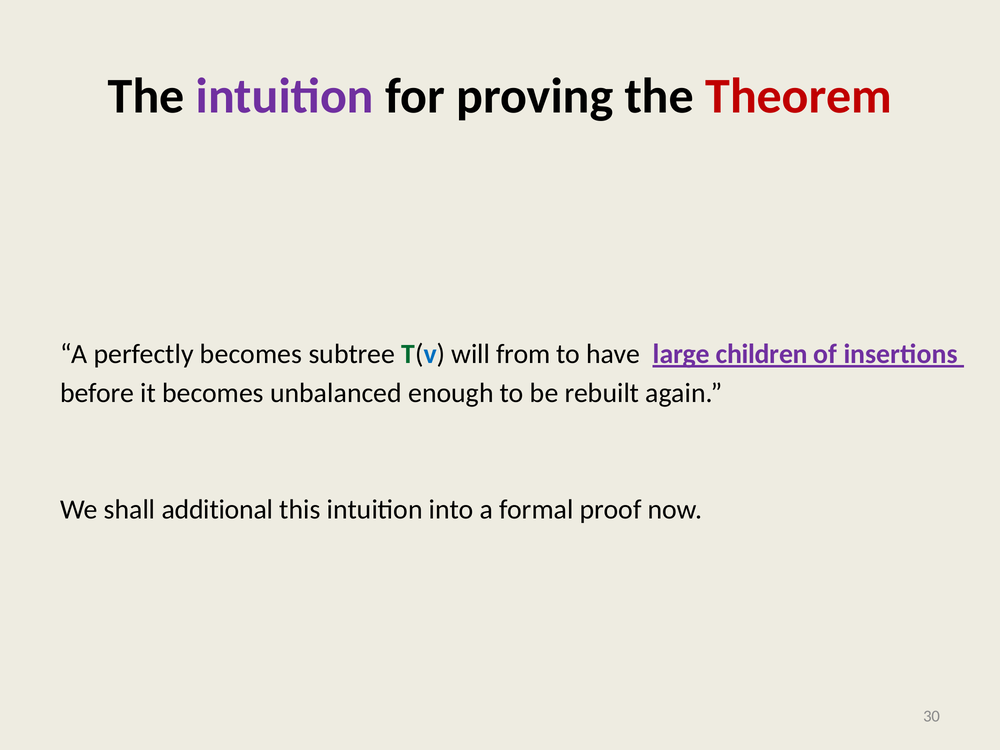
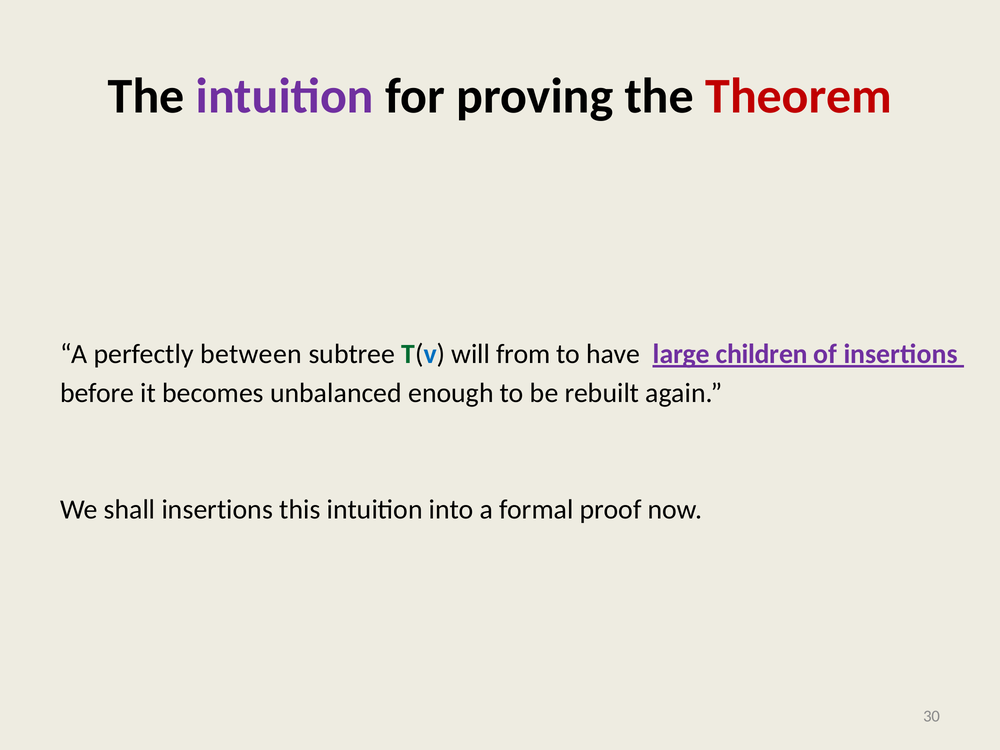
perfectly becomes: becomes -> between (251, 354)
shall additional: additional -> insertions (217, 510)
